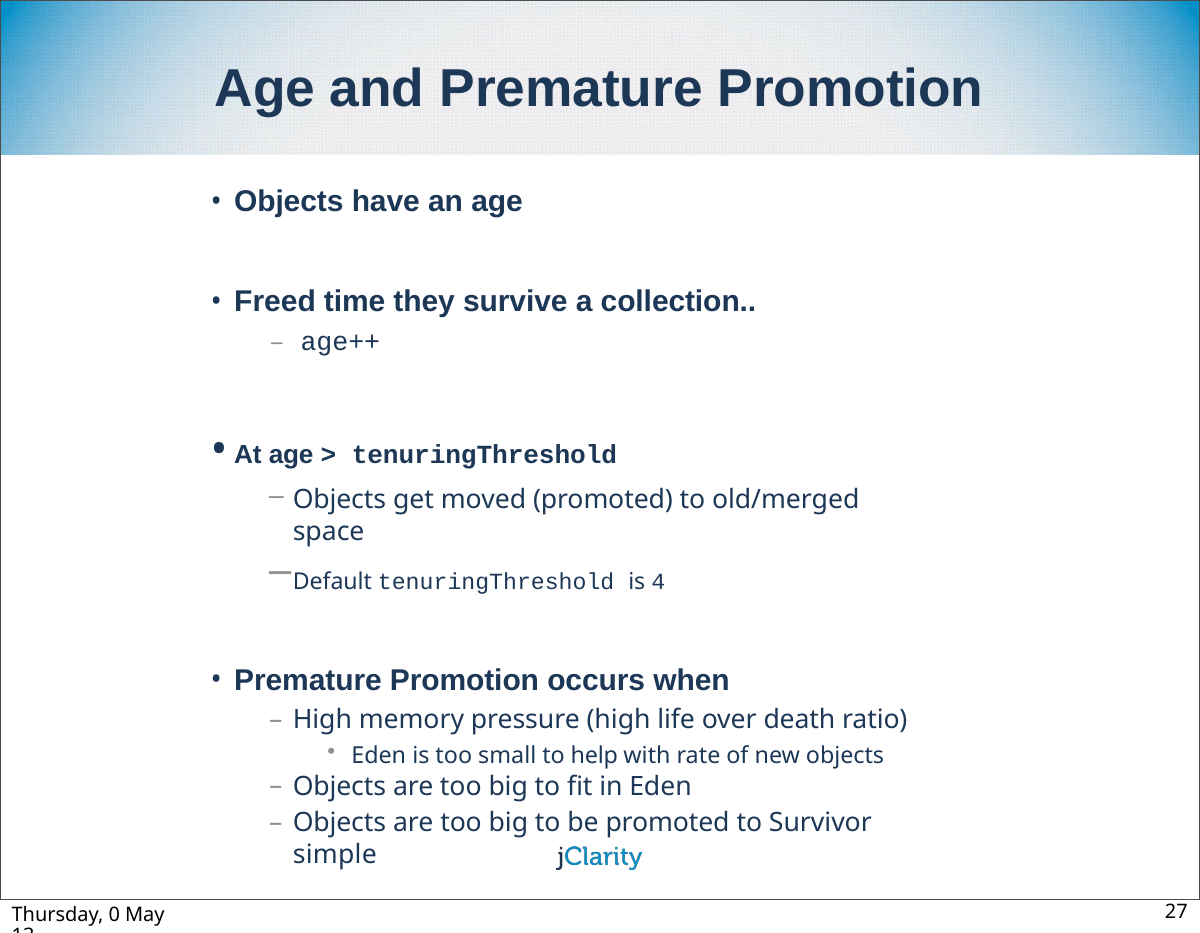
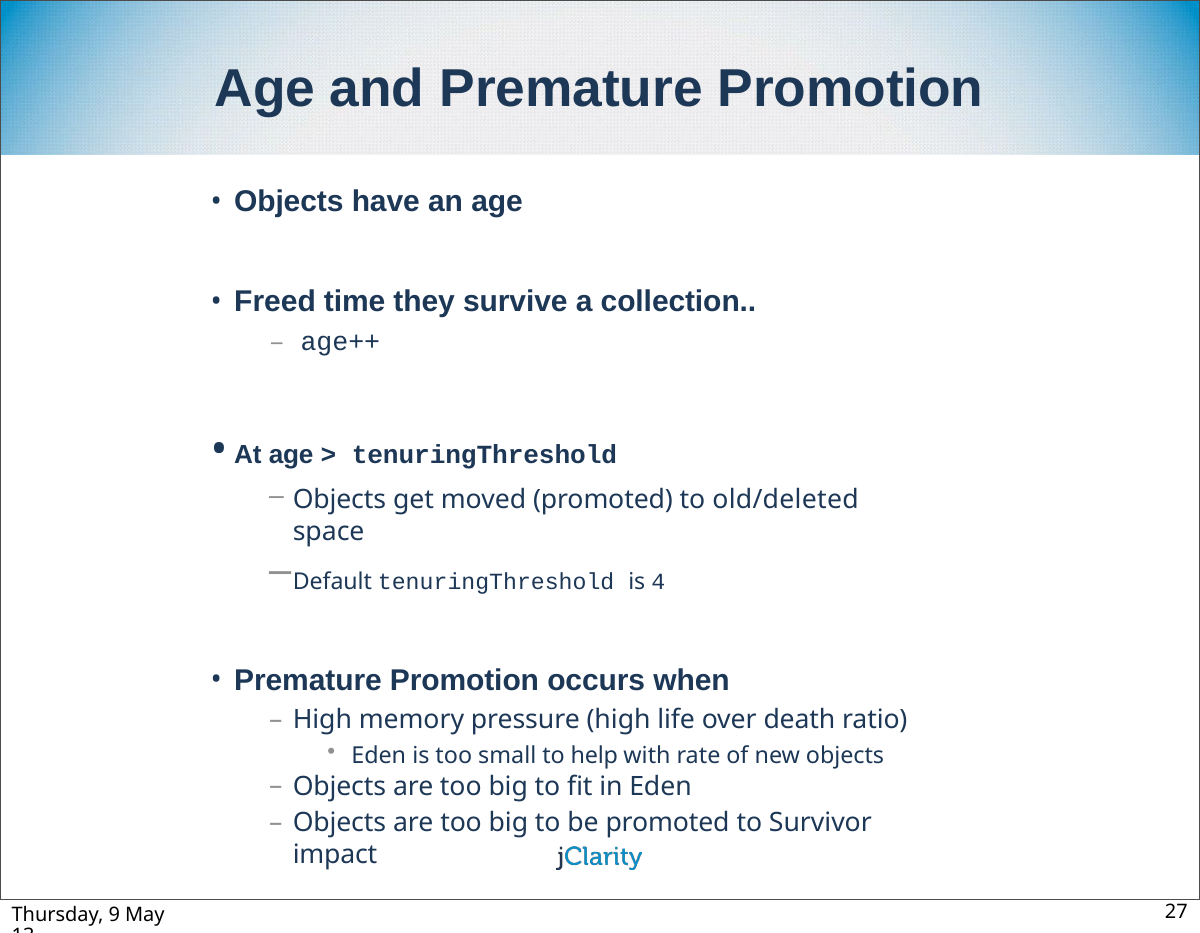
old/merged: old/merged -> old/deleted (786, 500)
simple: simple -> impact (335, 855)
0: 0 -> 9 (114, 915)
